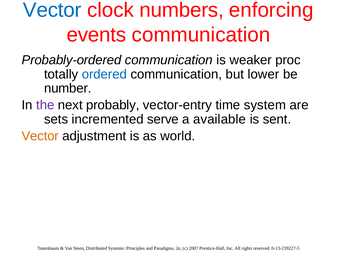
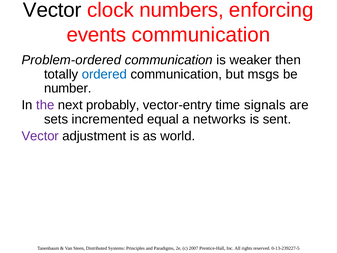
Vector colour: blue -> black (52, 10)
Probably-ordered: Probably-ordered -> Problem-ordered (71, 60)
proc: proc -> then (288, 60)
lower: lower -> msgs (263, 74)
system: system -> signals (265, 105)
serve: serve -> equal (163, 119)
available: available -> networks (220, 119)
Vector colour: orange -> purple (40, 136)
